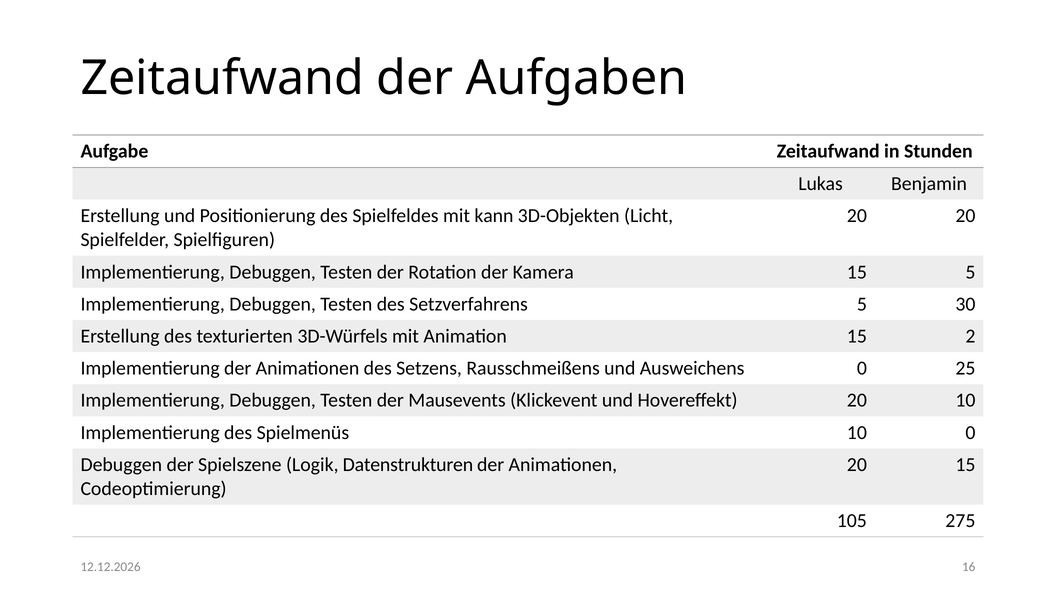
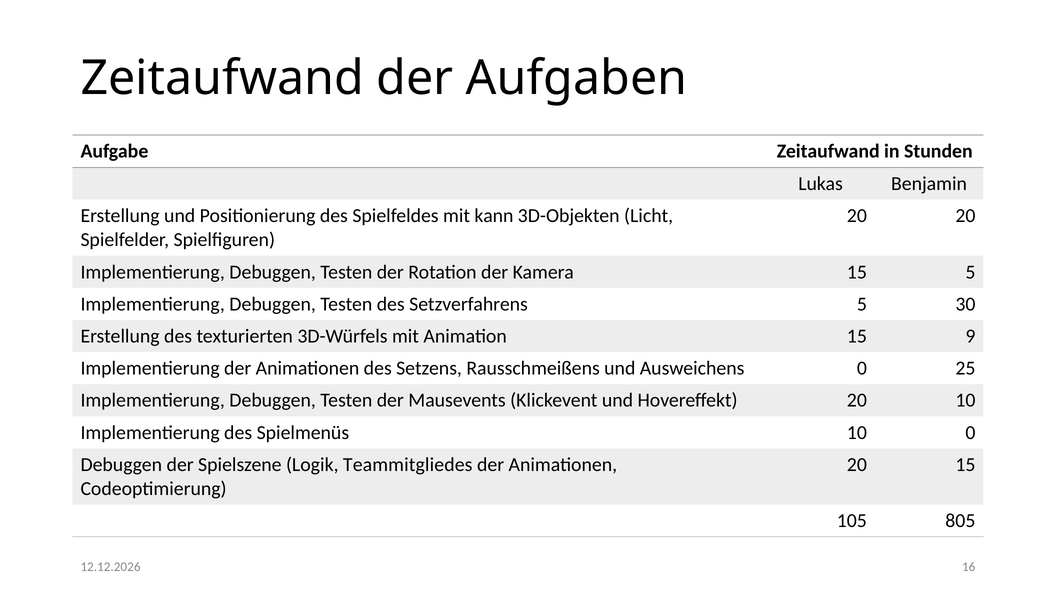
2: 2 -> 9 (970, 336)
Datenstrukturen: Datenstrukturen -> Teammitgliedes (408, 465)
275: 275 -> 805 (960, 521)
